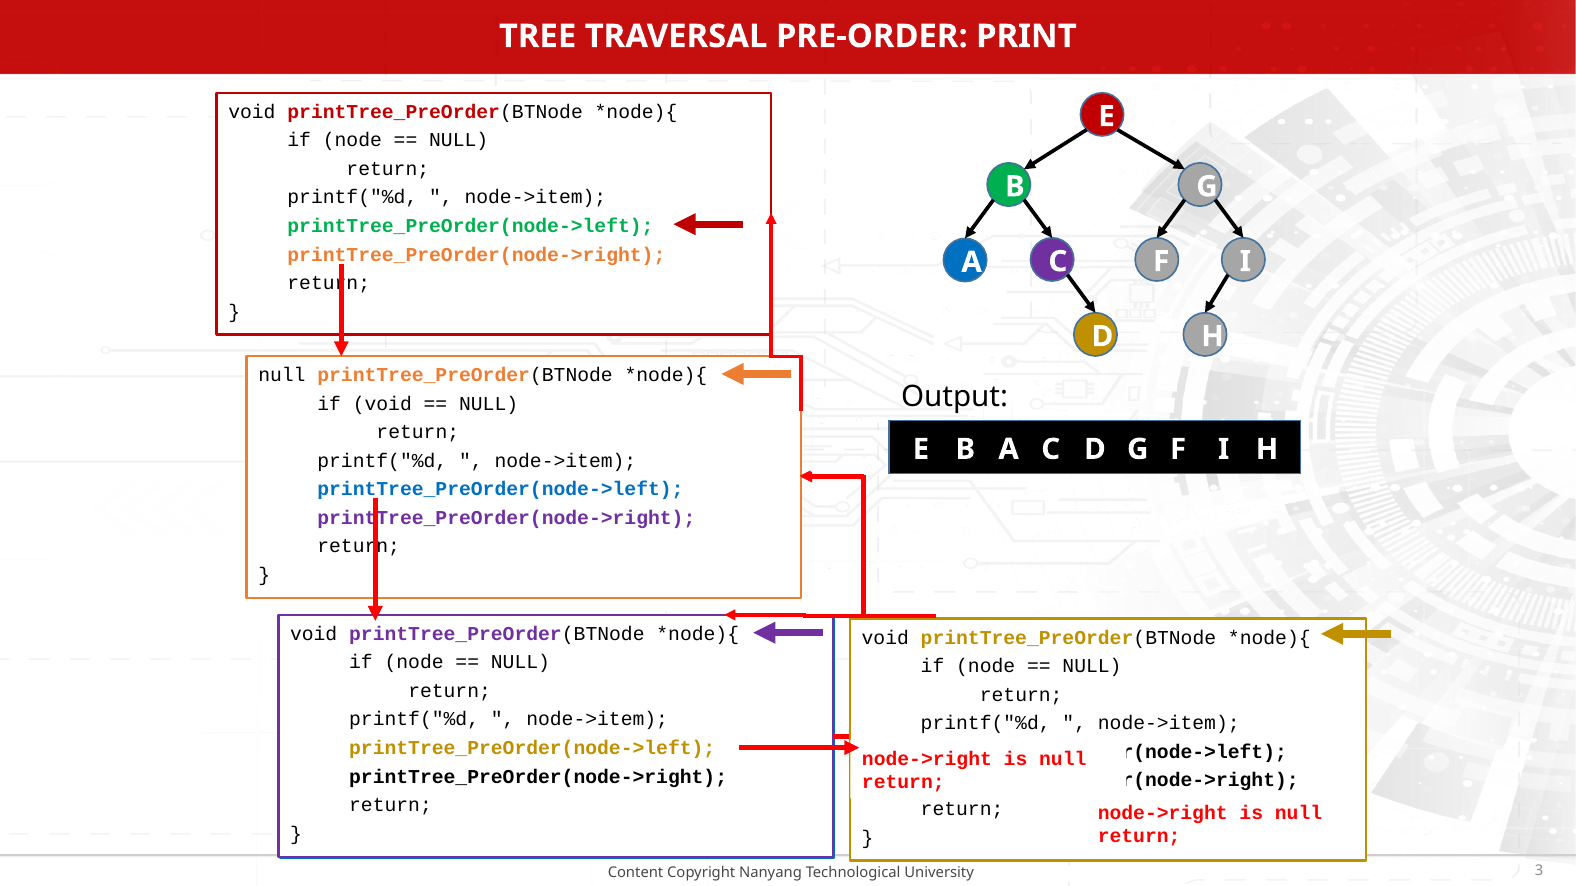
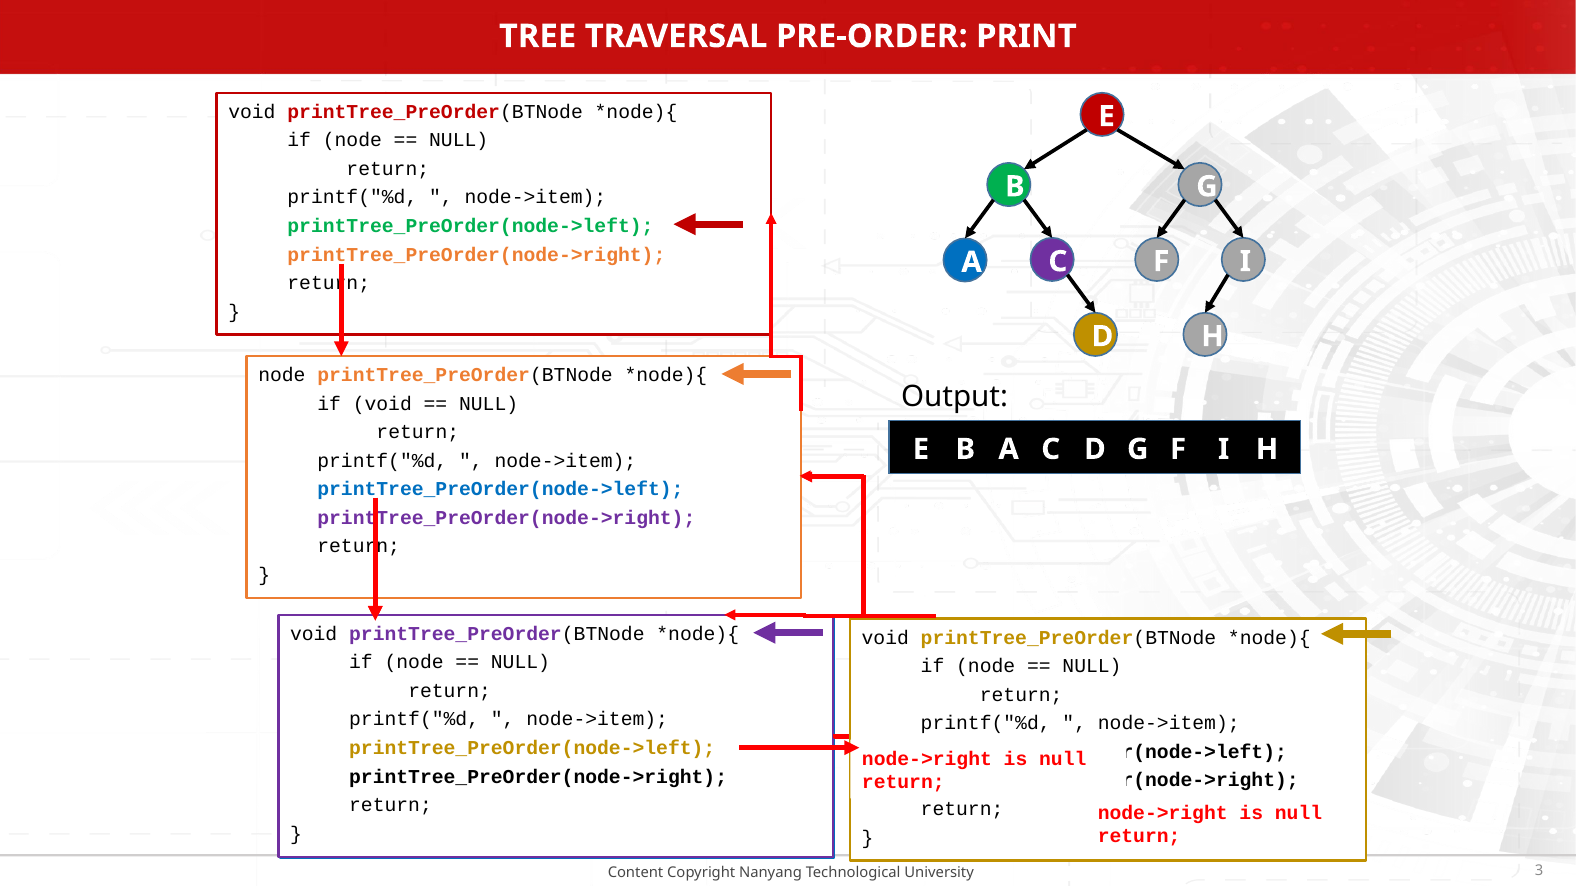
null: null -> node (282, 375)
